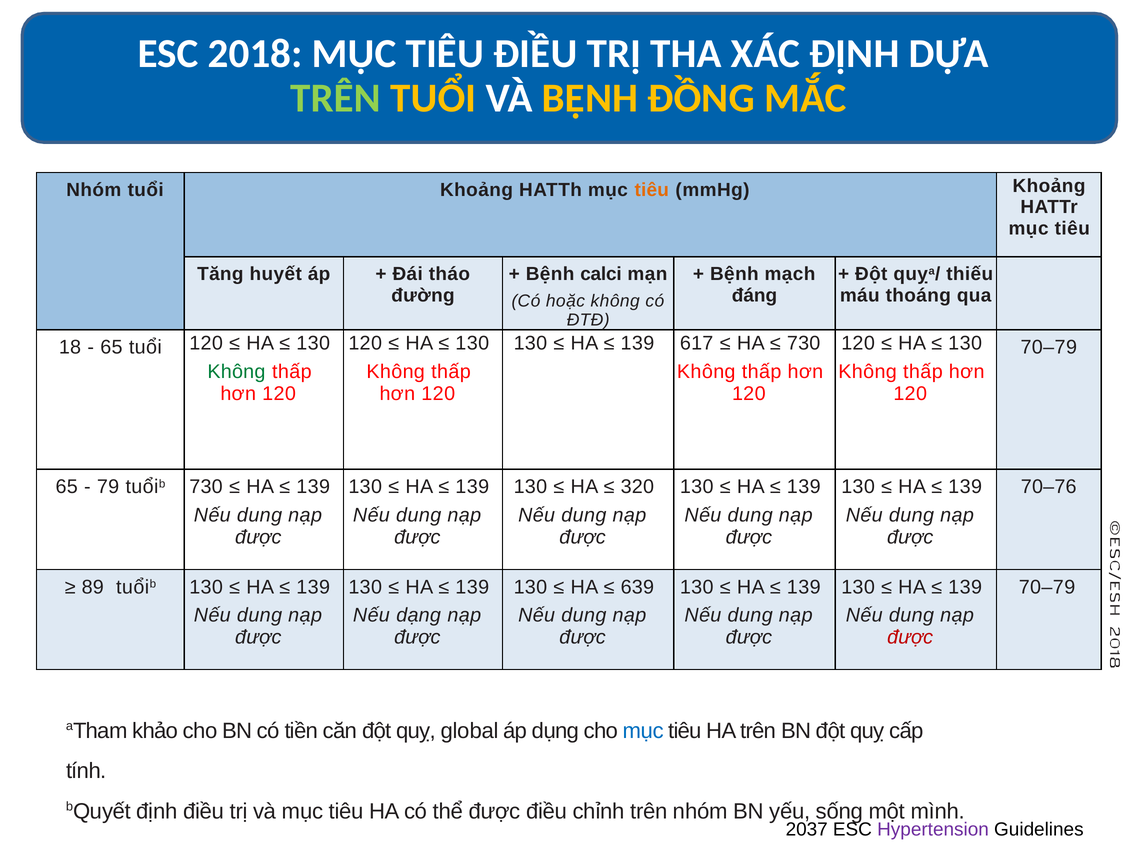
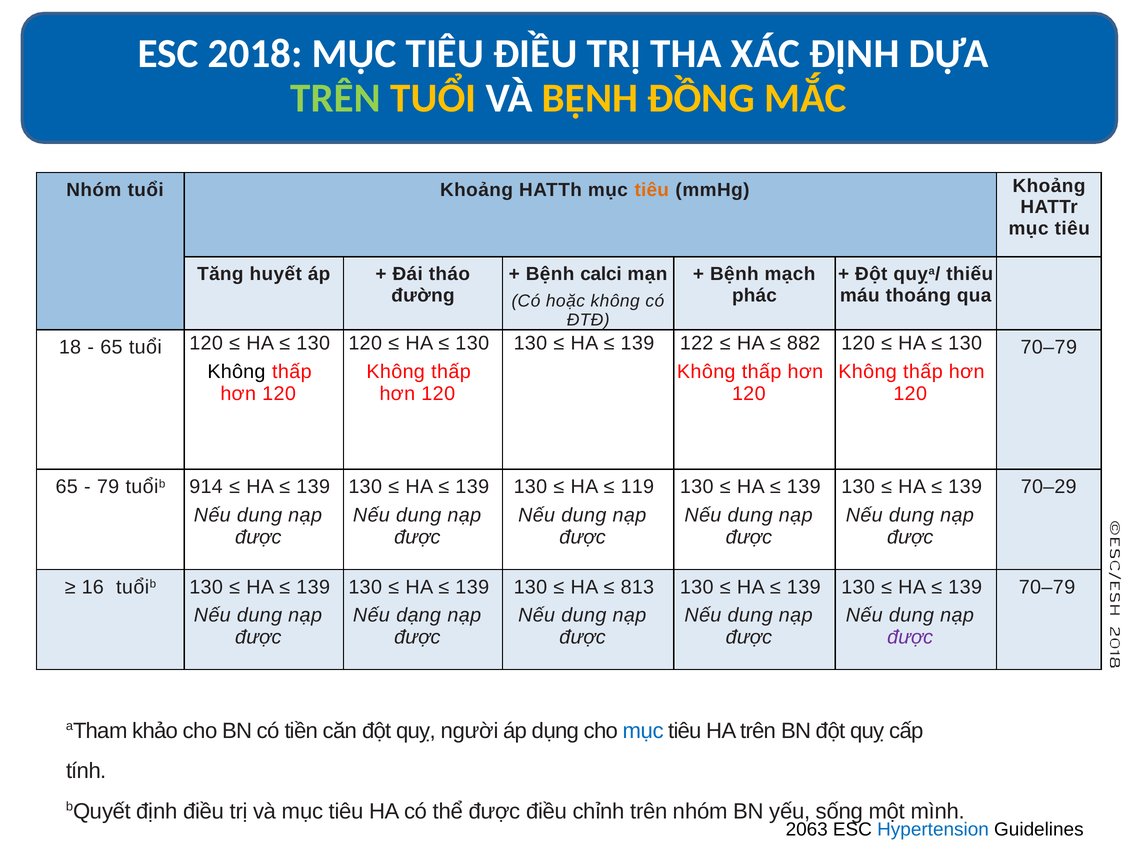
đáng: đáng -> phác (754, 296)
617: 617 -> 122 (697, 344)
730: 730 -> 882 (804, 344)
Không colour: green -> black (236, 372)
tuổib 730: 730 -> 914 (206, 487)
320: 320 -> 119 (637, 487)
70–76: 70–76 -> 70–29 (1049, 487)
89: 89 -> 16 (93, 587)
639: 639 -> 813 (637, 587)
được colour: red -> purple (910, 638)
global: global -> người (470, 731)
2037: 2037 -> 2063 (807, 830)
Hypertension colour: purple -> blue (933, 830)
